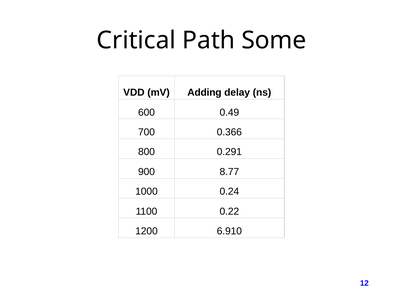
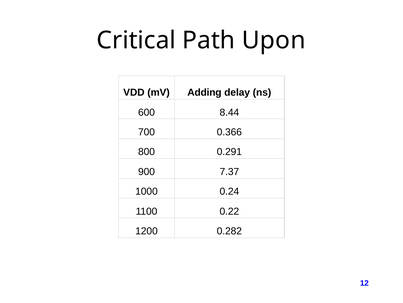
Some: Some -> Upon (274, 40)
0.49: 0.49 -> 8.44 (229, 112)
8.77: 8.77 -> 7.37 (229, 171)
6.910: 6.910 -> 0.282 (229, 231)
